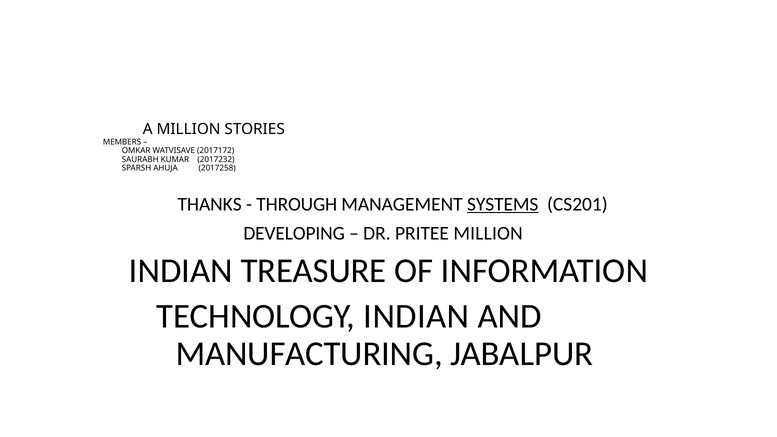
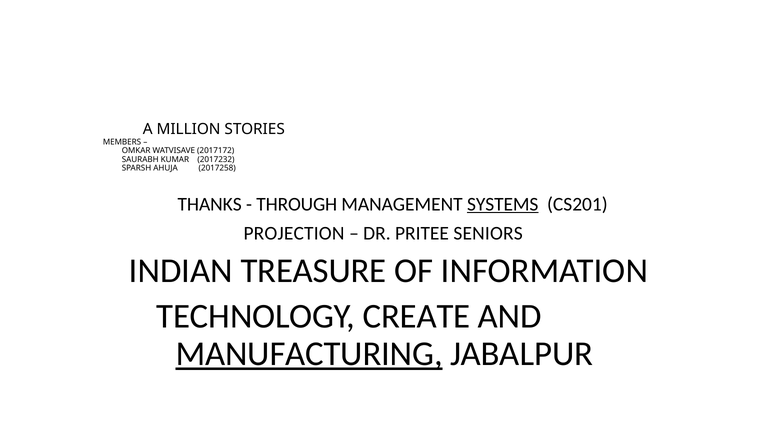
DEVELOPING: DEVELOPING -> PROJECTION (294, 233)
PRITEE MILLION: MILLION -> SENIORS (488, 233)
TECHNOLOGY INDIAN: INDIAN -> CREATE (417, 316)
MANUFACTURING underline: none -> present (309, 354)
